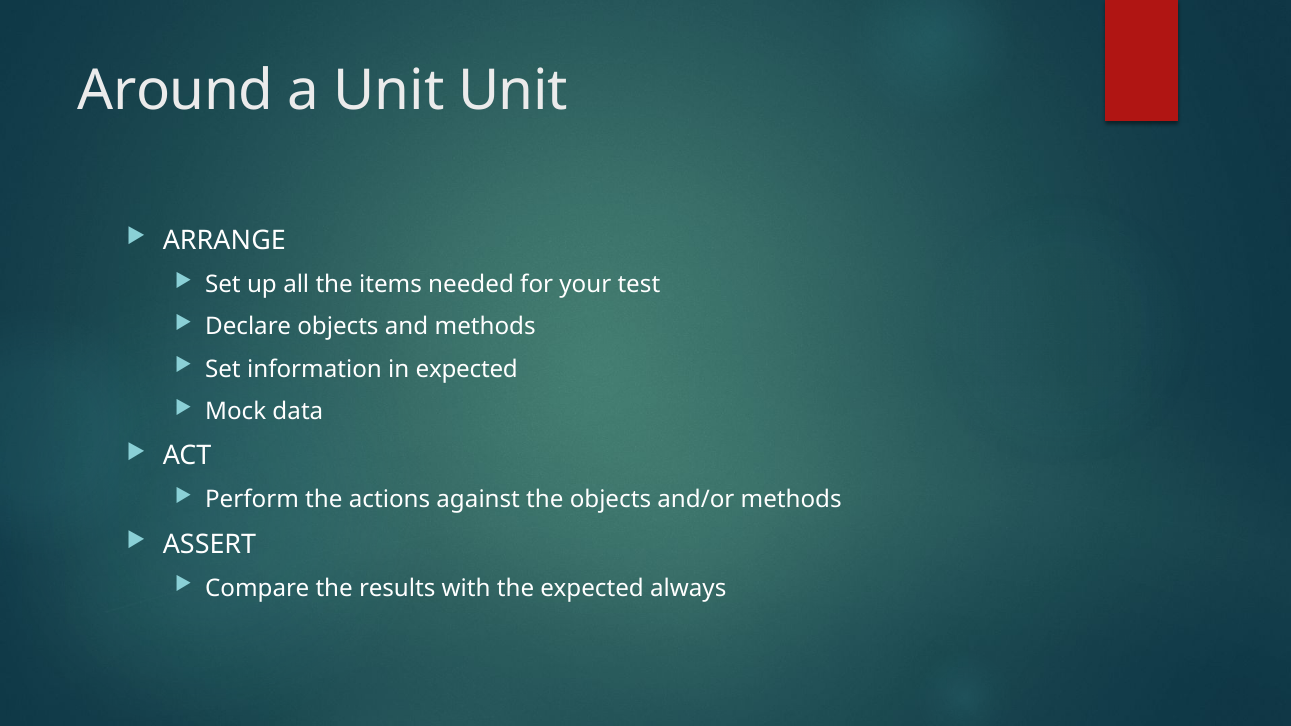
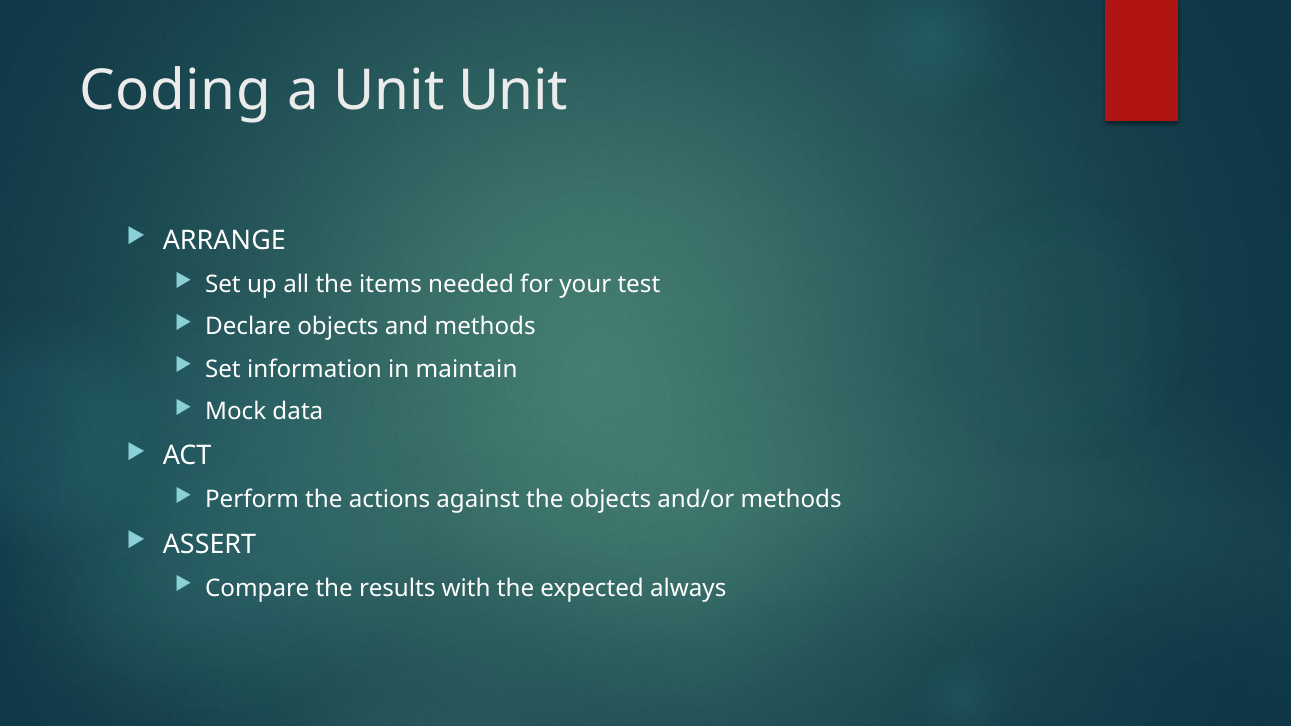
Around: Around -> Coding (175, 91)
in expected: expected -> maintain (467, 369)
